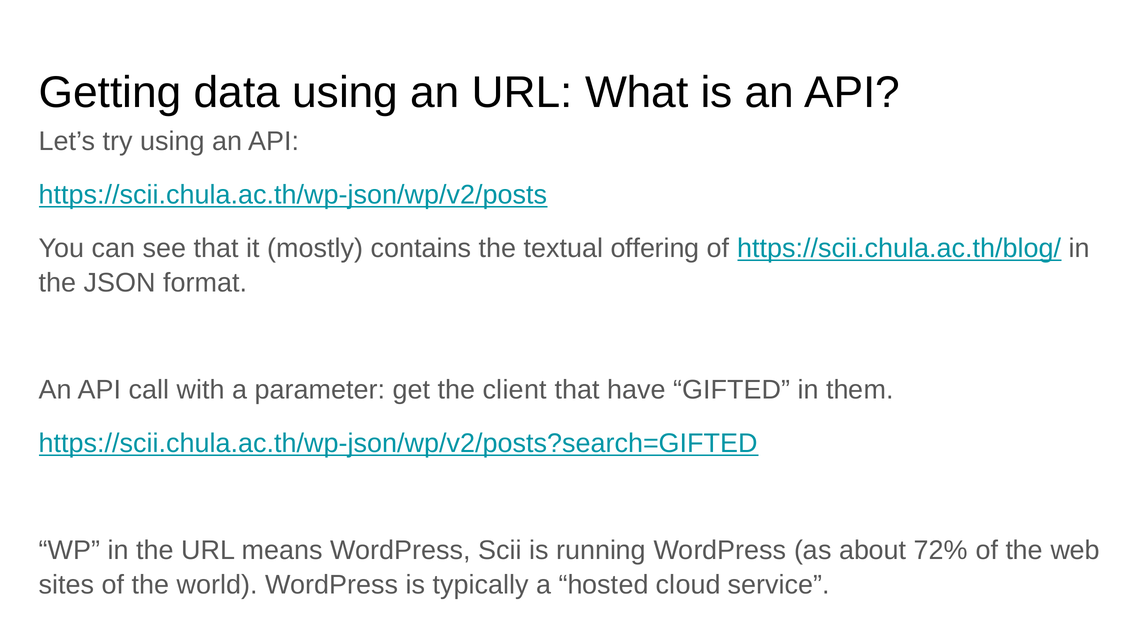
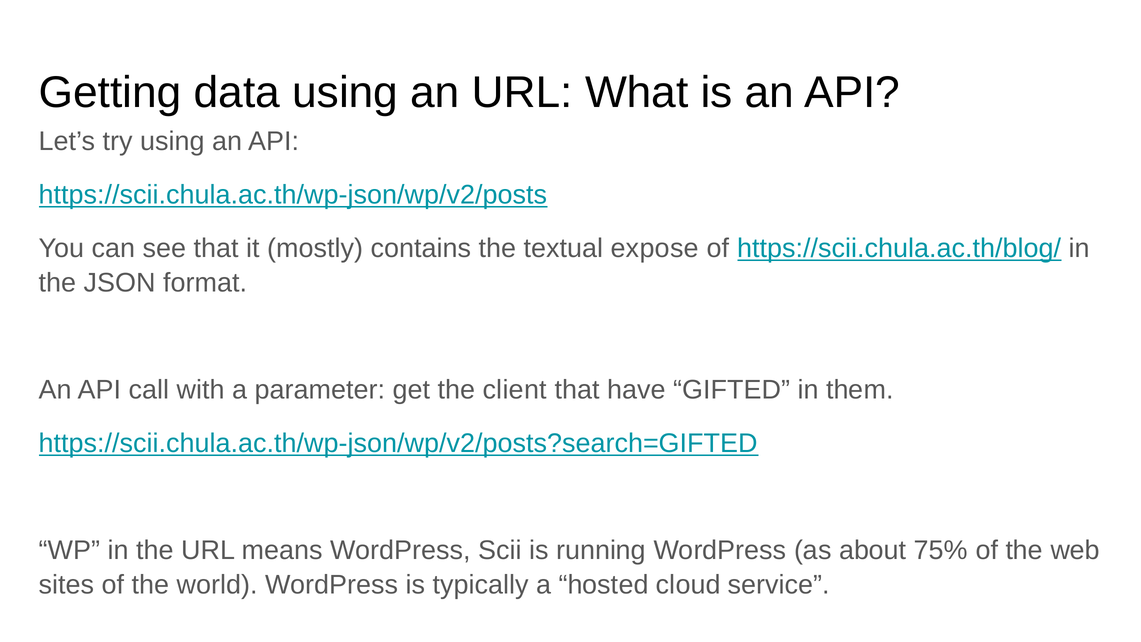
offering: offering -> expose (655, 248)
72%: 72% -> 75% (941, 550)
